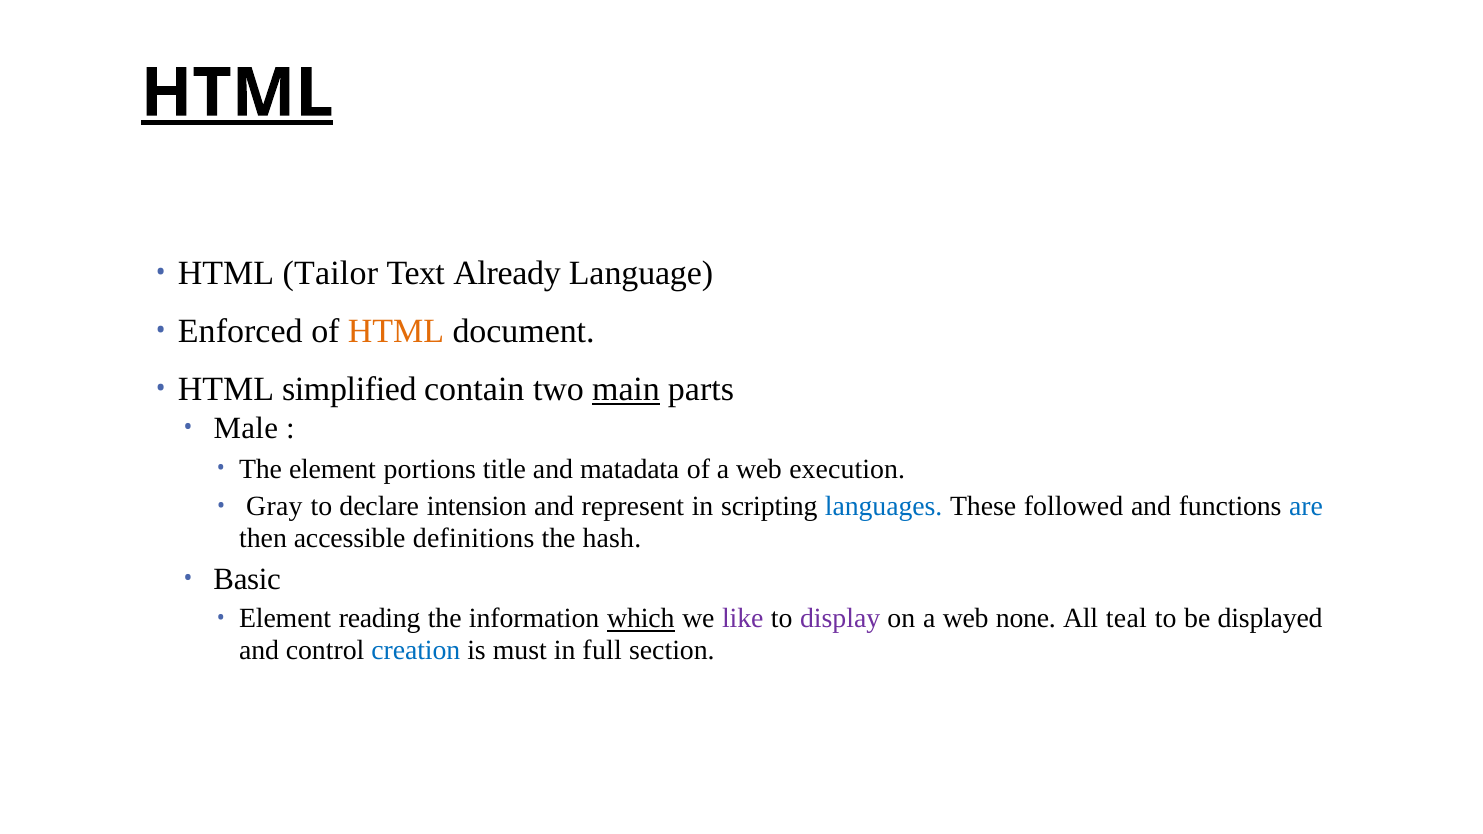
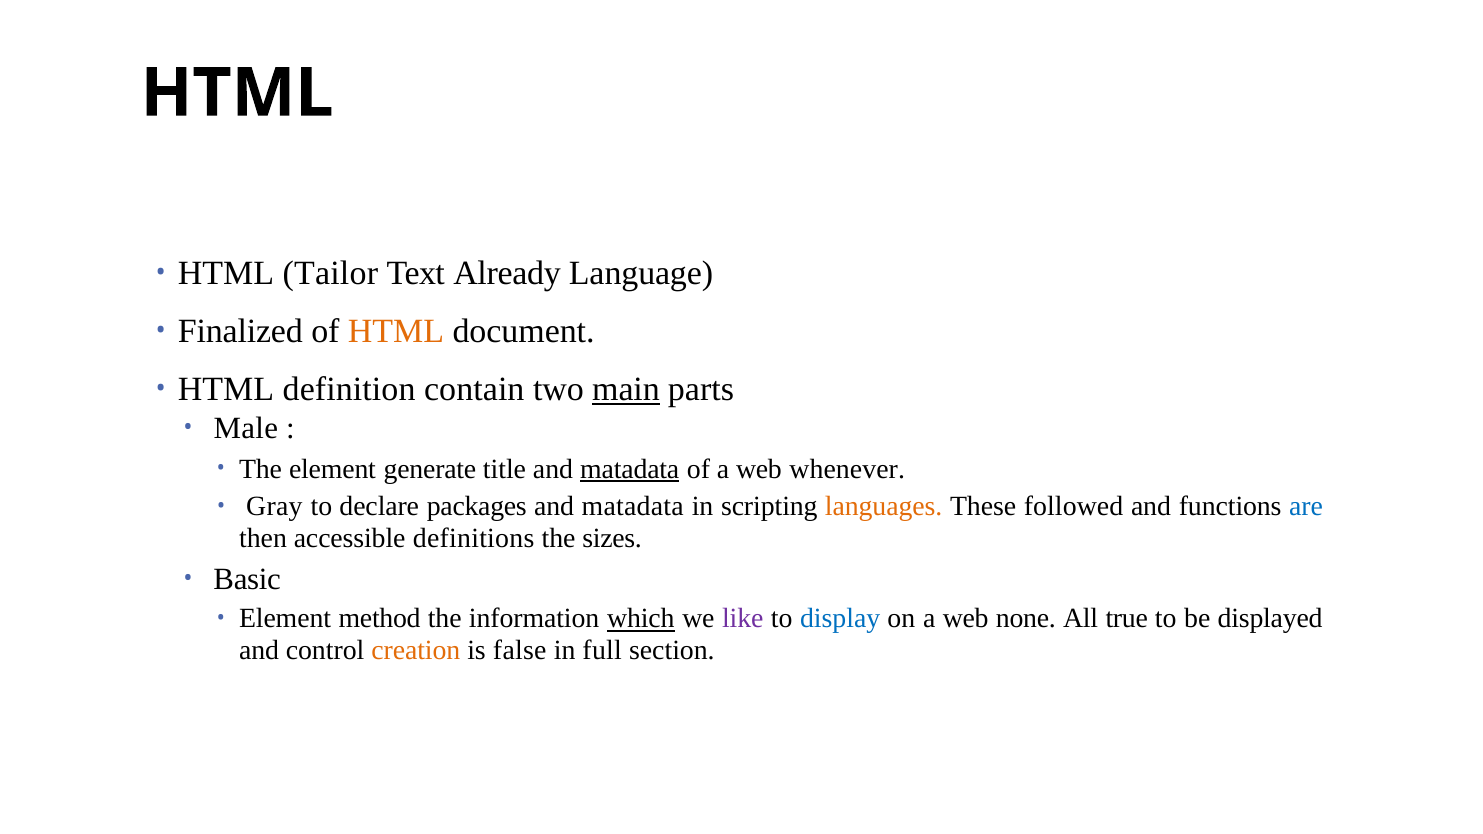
HTML underline: present -> none (237, 93)
Enforced: Enforced -> Finalized (240, 332)
simplified: simplified -> definition (349, 390)
portions: portions -> generate (430, 469)
matadata underline: none -> present (630, 469)
execution: execution -> whenever (847, 469)
intension: intension -> packages (477, 507)
represent: represent -> matadata (633, 507)
languages colour: blue -> orange (884, 507)
hash: hash -> sizes (612, 539)
reading: reading -> method (380, 619)
display colour: purple -> blue (840, 619)
teal: teal -> true (1127, 619)
creation colour: blue -> orange (416, 651)
must: must -> false (520, 651)
